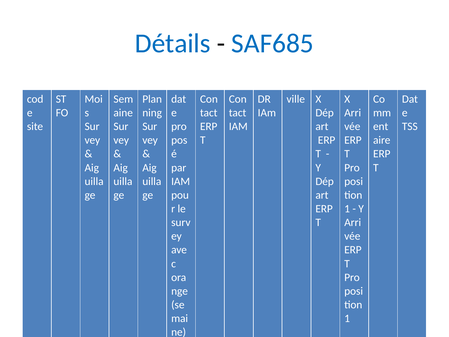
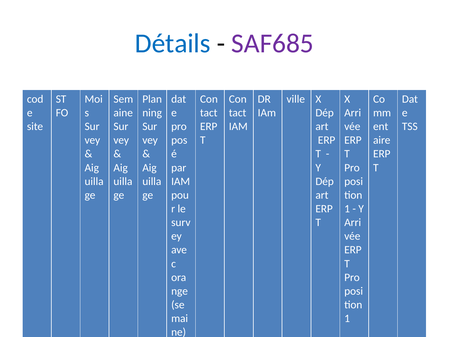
SAF685 colour: blue -> purple (273, 43)
